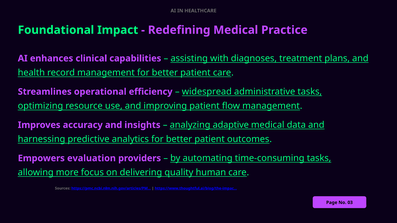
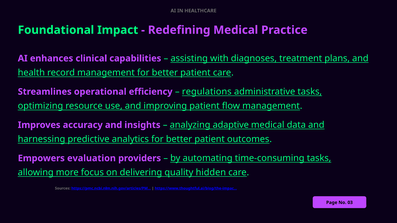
widespread: widespread -> regulations (207, 92)
human: human -> hidden (211, 173)
